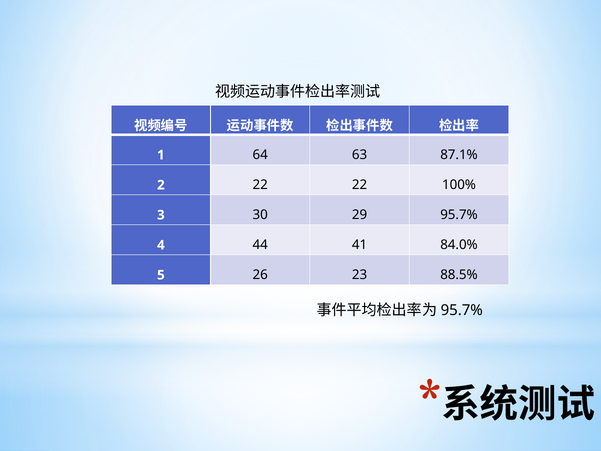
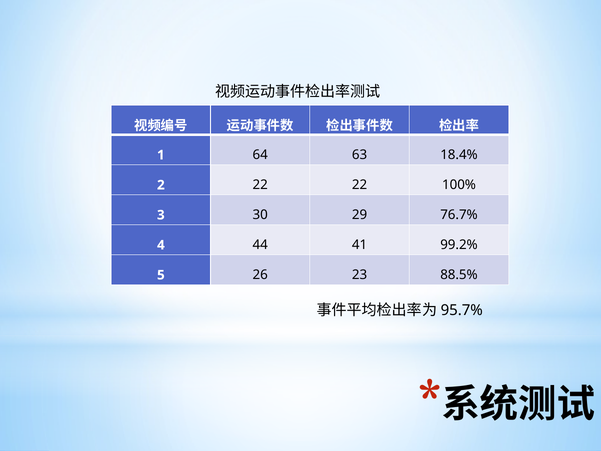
87.1%: 87.1% -> 18.4% (459, 155)
95.7%: 95.7% -> 76.7% (459, 215)
84.0%: 84.0% -> 99.2% (459, 245)
